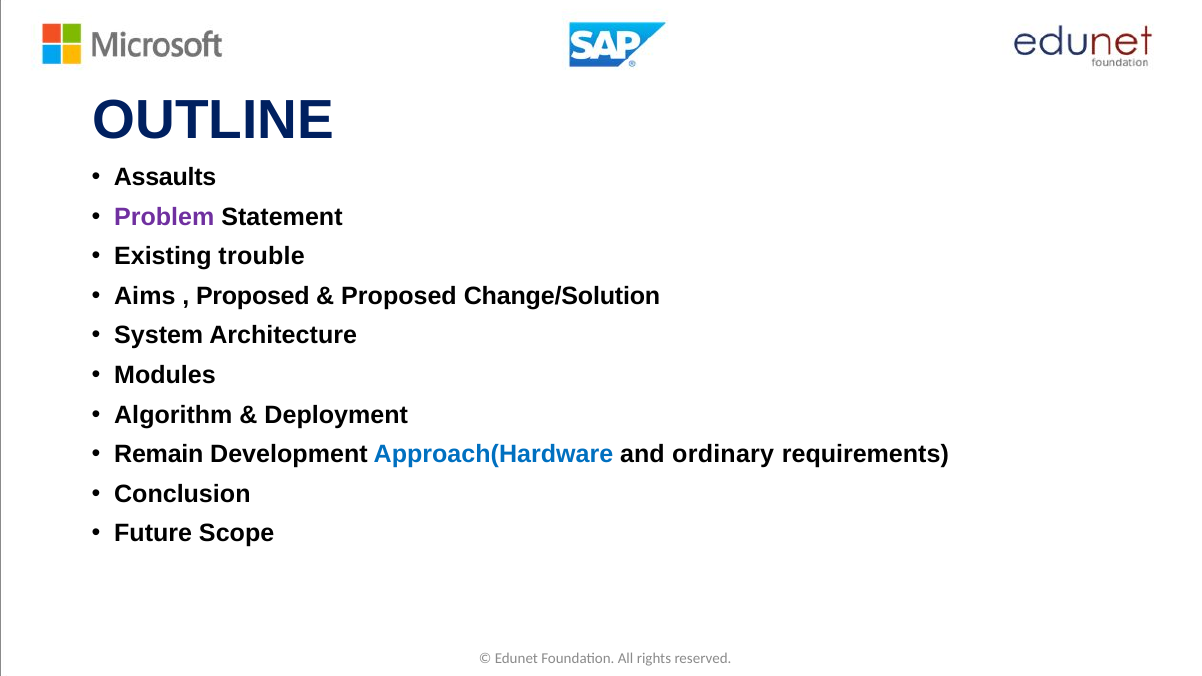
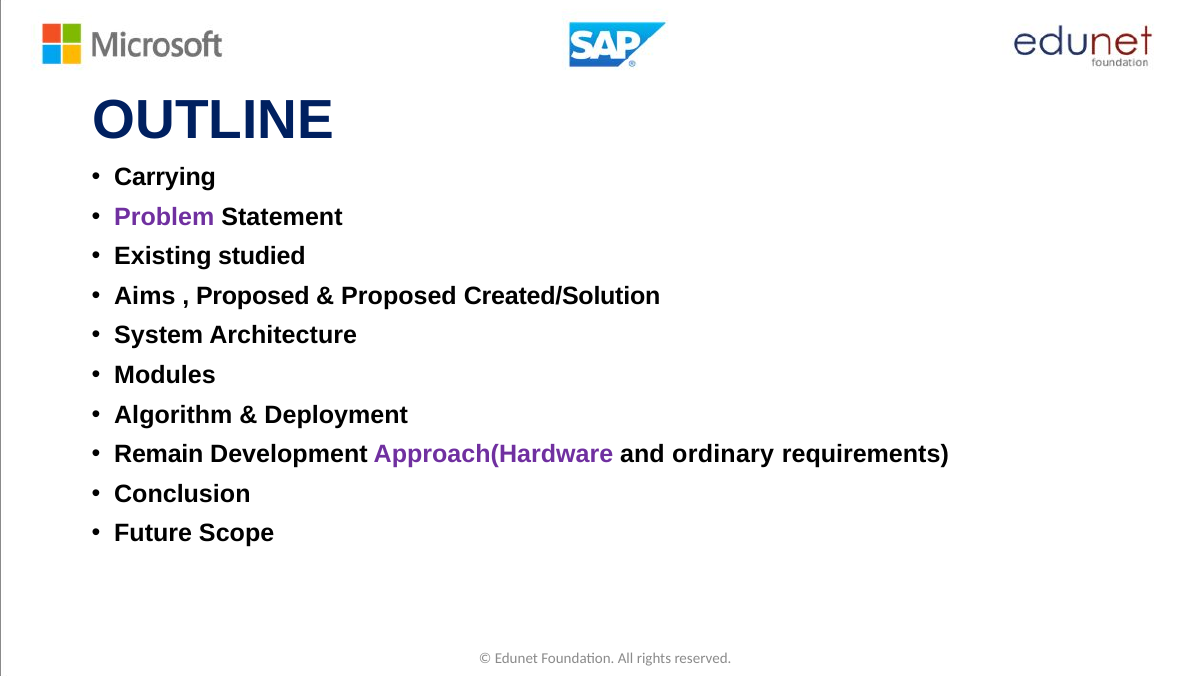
Assaults: Assaults -> Carrying (165, 177)
trouble: trouble -> studied (262, 257)
Change/Solution: Change/Solution -> Created/Solution (562, 296)
Approach(Hardware colour: blue -> purple (493, 455)
